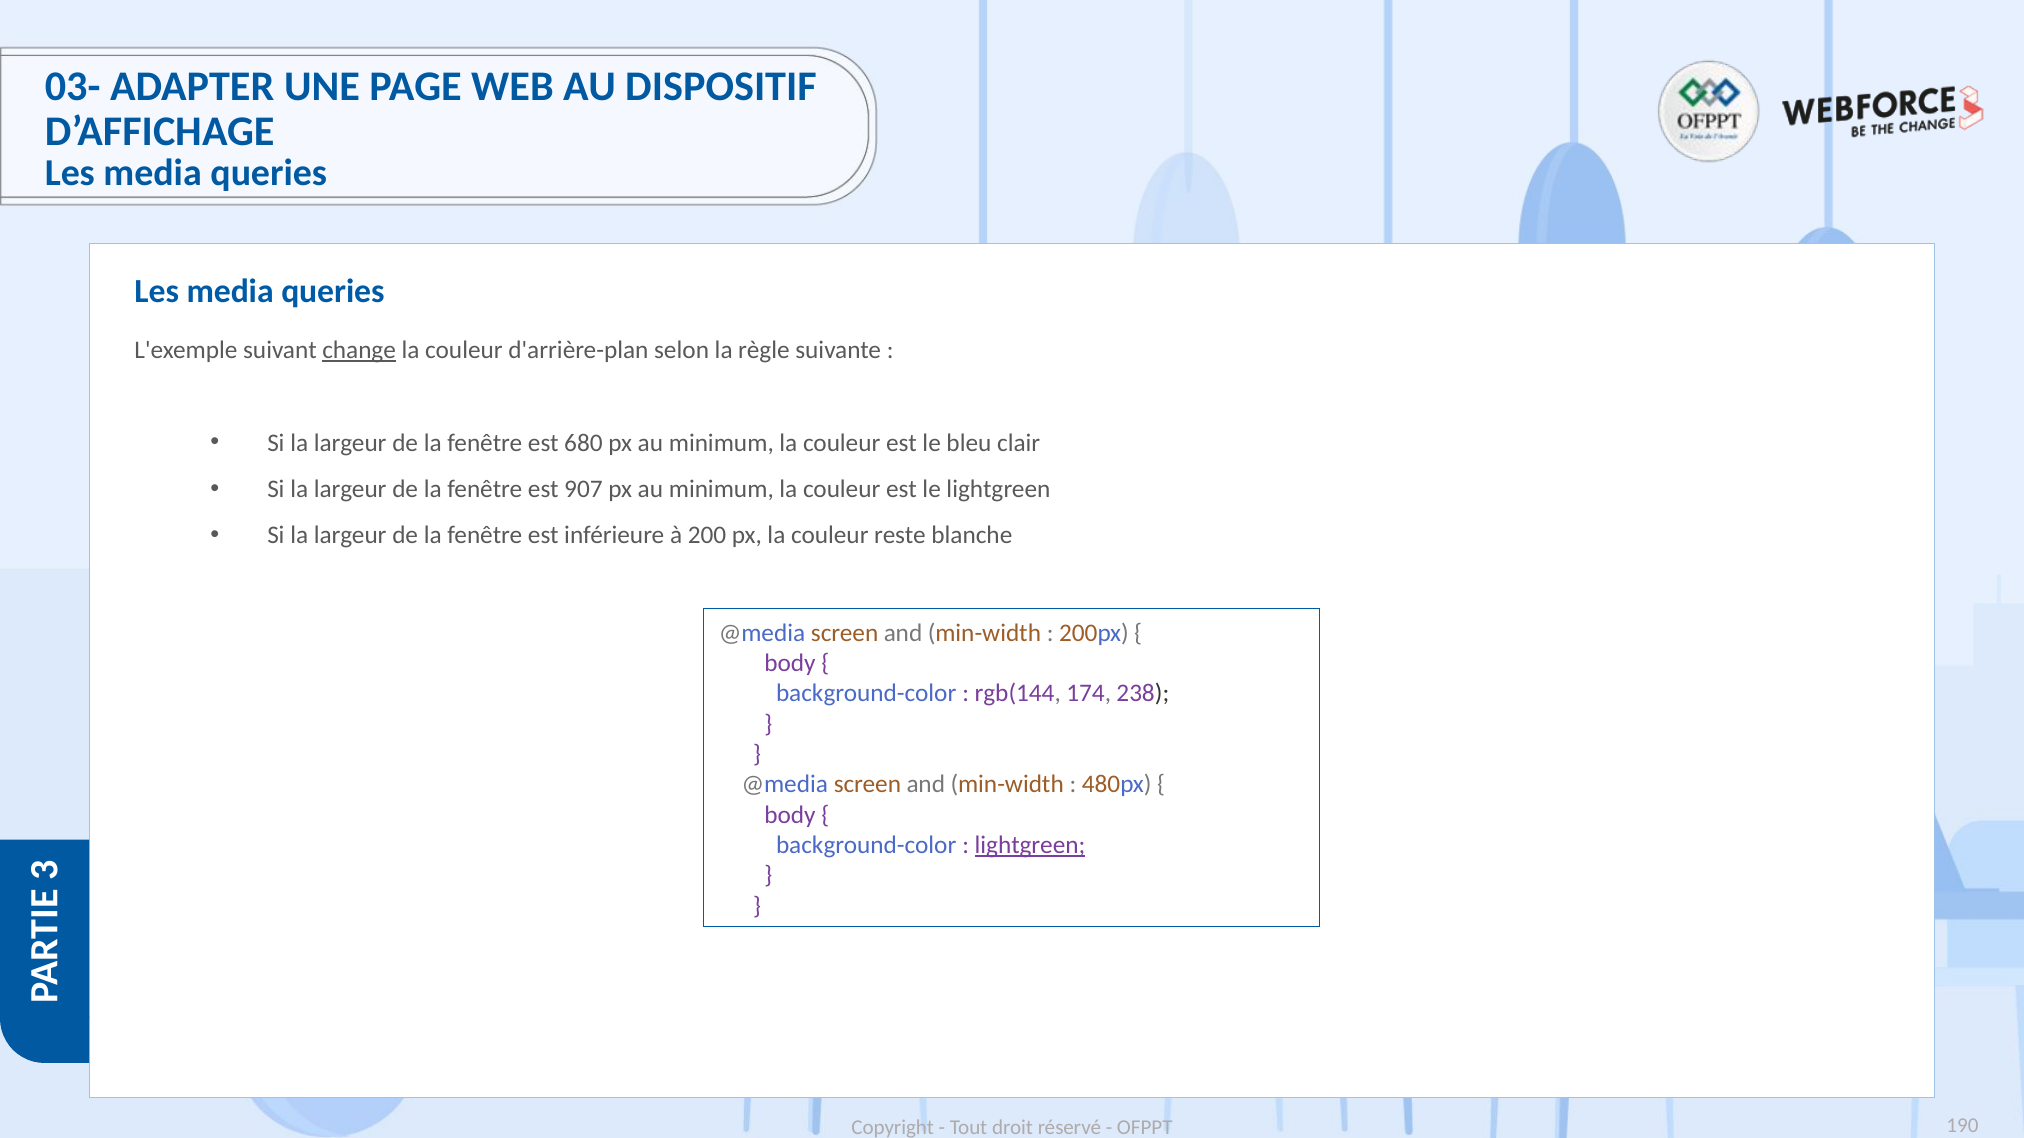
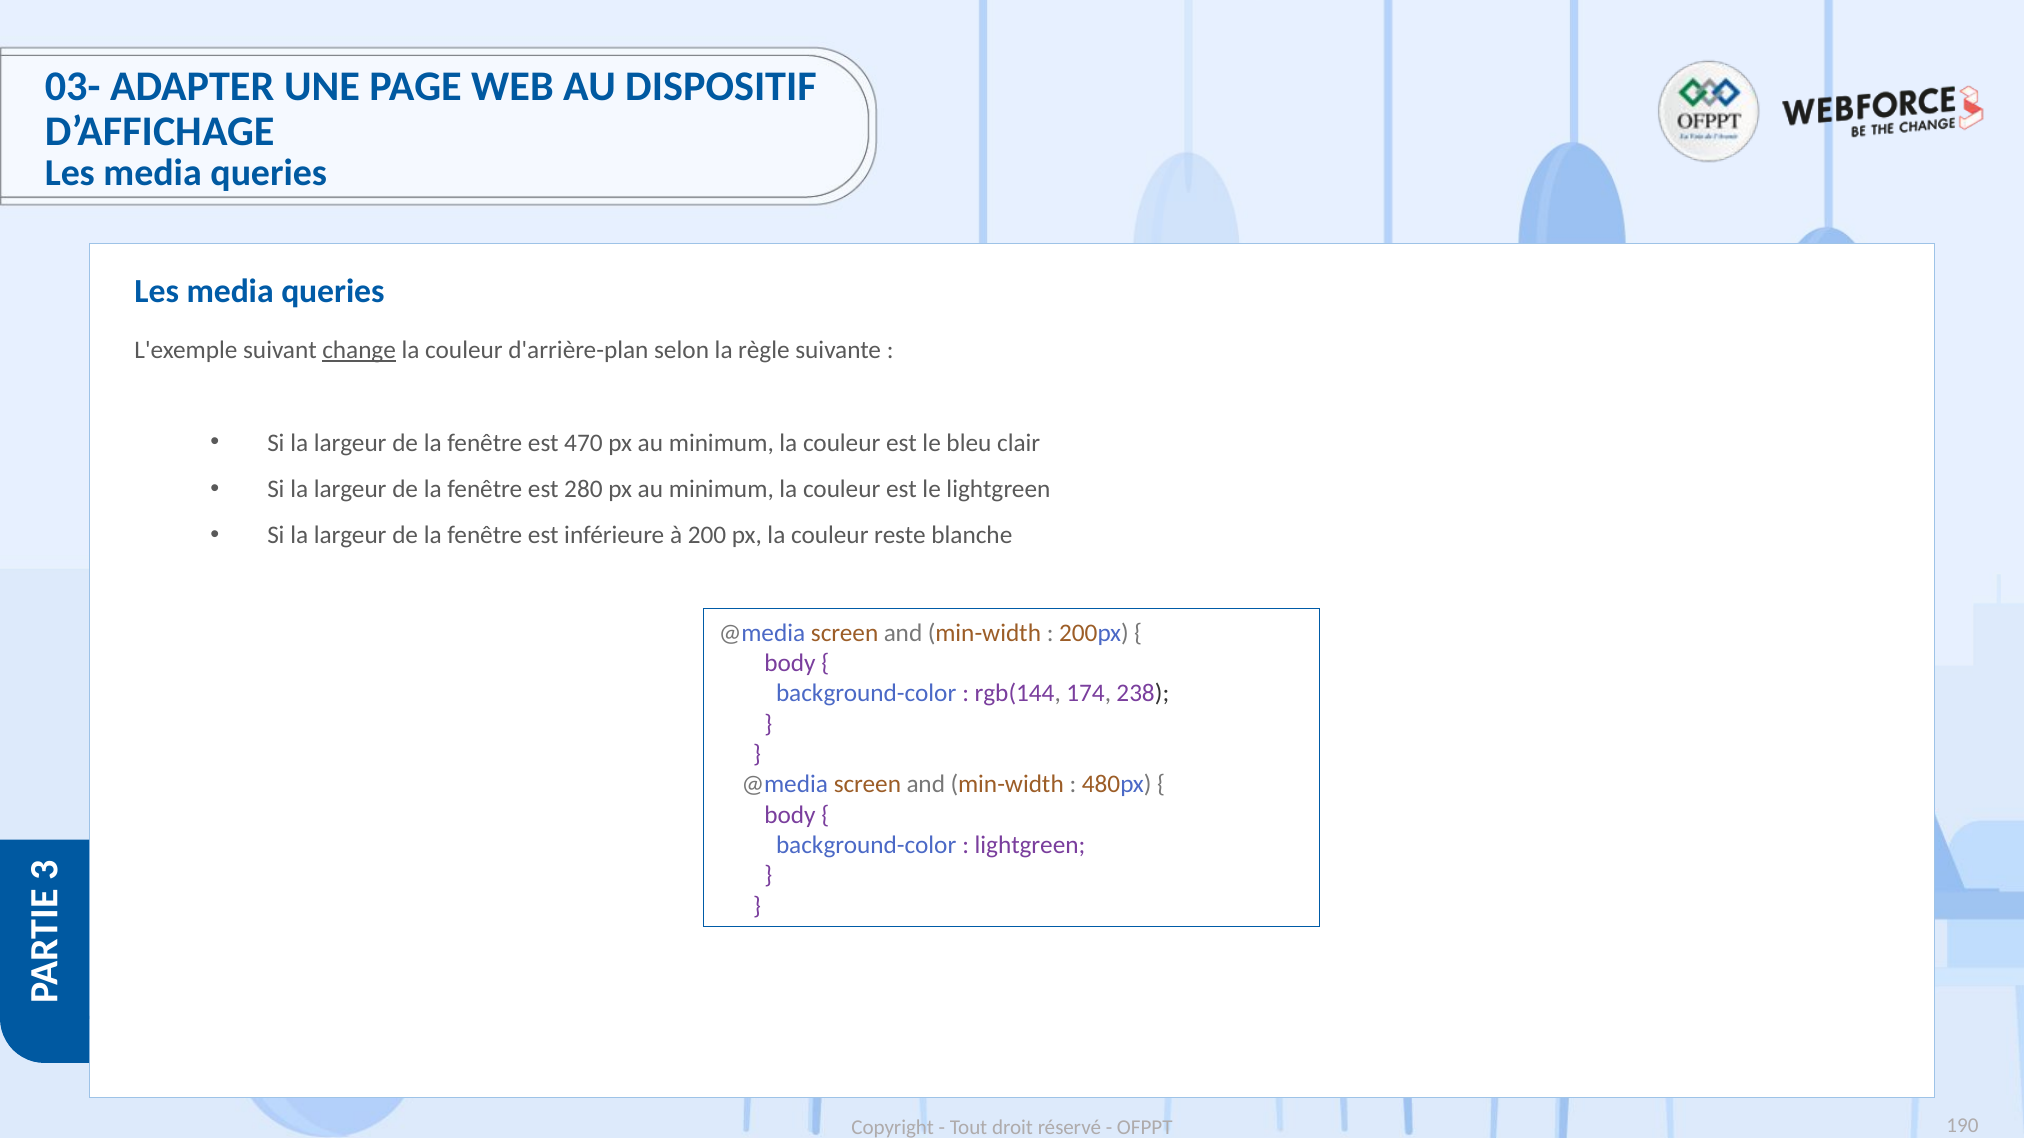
680: 680 -> 470 (583, 443)
907: 907 -> 280 (583, 489)
lightgreen underline: present -> none (1030, 845)
